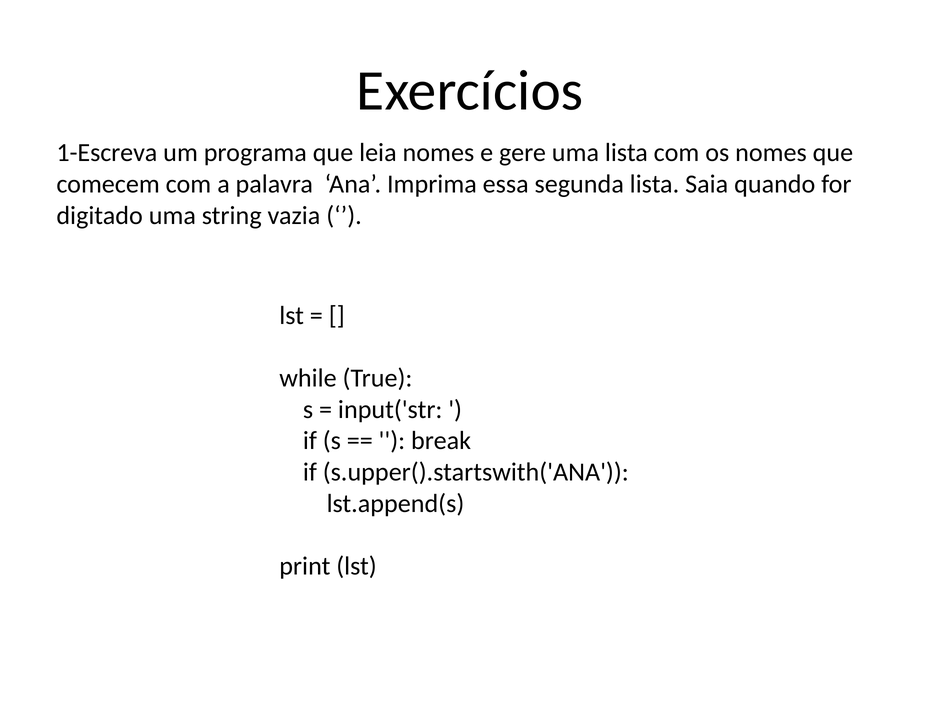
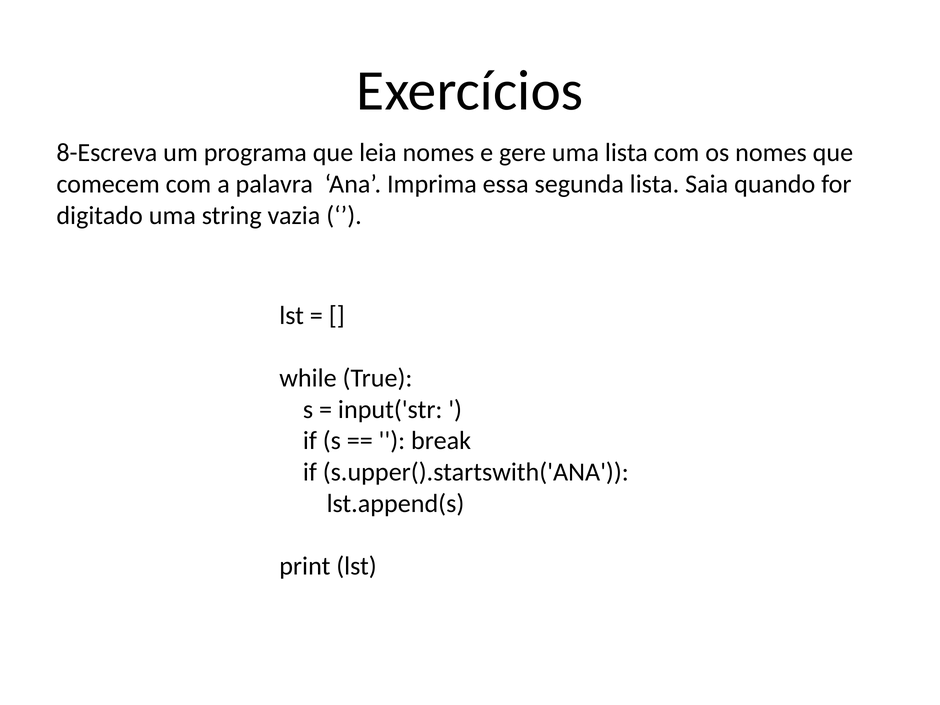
1-Escreva: 1-Escreva -> 8-Escreva (107, 153)
